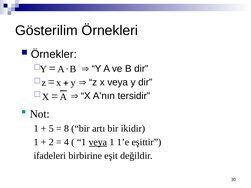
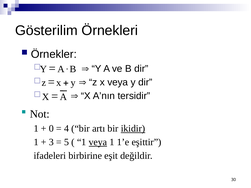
5: 5 -> 0 (51, 129)
8: 8 -> 4 (67, 129)
ikidir underline: none -> present (133, 129)
2: 2 -> 3 (51, 142)
4: 4 -> 5 (67, 142)
